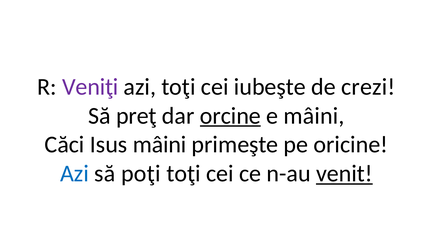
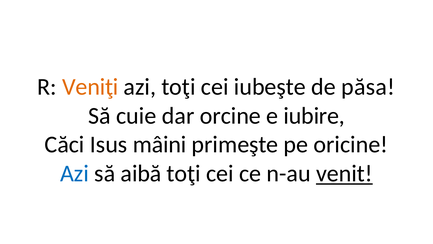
Veniţi colour: purple -> orange (90, 87)
crezi: crezi -> păsa (368, 87)
preţ: preţ -> cuie (136, 116)
orcine underline: present -> none (230, 116)
e mâini: mâini -> iubire (314, 116)
poţi: poţi -> aibă (141, 173)
